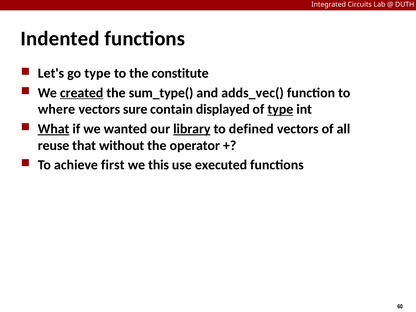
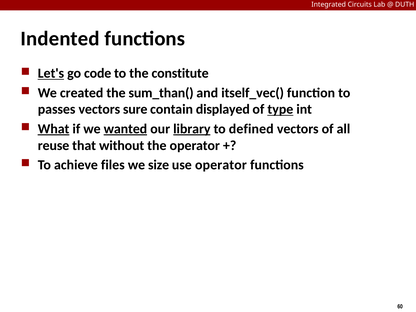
Let's underline: none -> present (51, 73)
go type: type -> code (98, 73)
created underline: present -> none (82, 93)
sum_type(: sum_type( -> sum_than( (161, 93)
adds_vec(: adds_vec( -> itself_vec( (253, 93)
where: where -> passes (57, 109)
wanted underline: none -> present (125, 129)
first: first -> files (113, 165)
this: this -> size (159, 165)
use executed: executed -> operator (221, 165)
